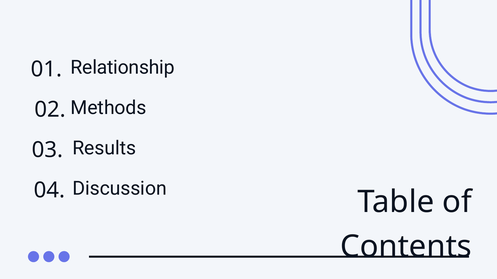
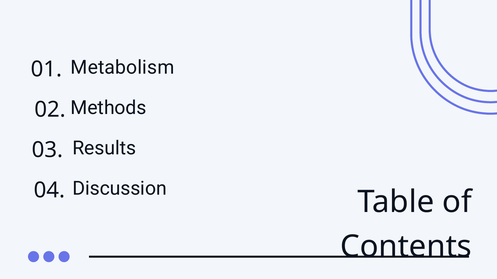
Relationship: Relationship -> Metabolism (122, 67)
